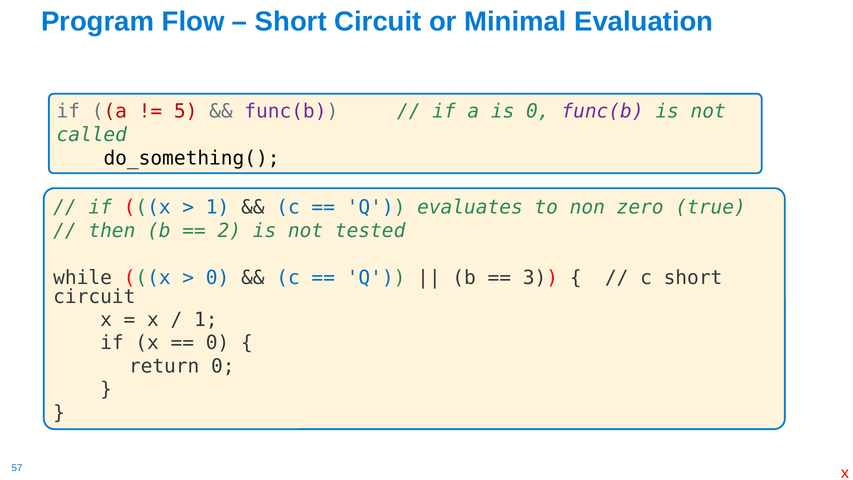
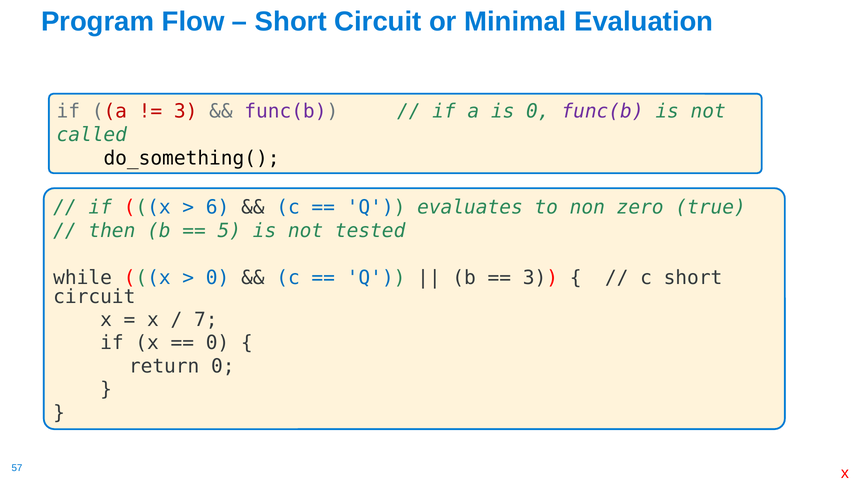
5: 5 -> 3 (186, 111)
1: 1 -> 6 (218, 207)
2: 2 -> 5 (229, 231)
1: 1 -> 7 (206, 320)
